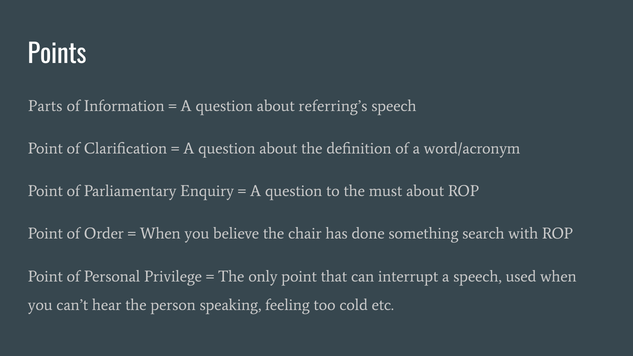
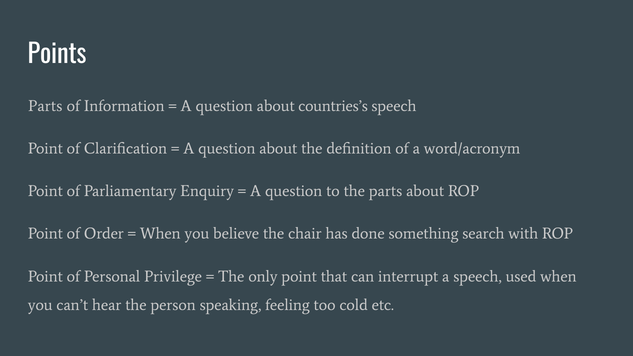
referring’s: referring’s -> countries’s (333, 106)
the must: must -> parts (386, 191)
